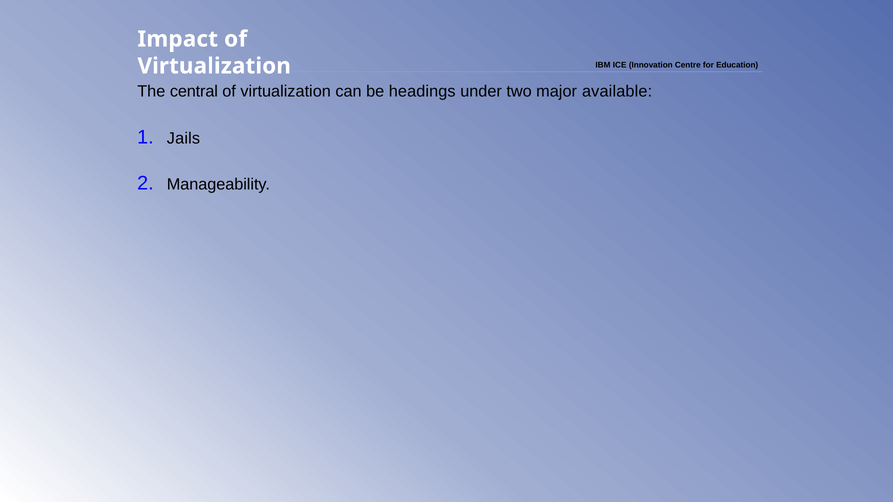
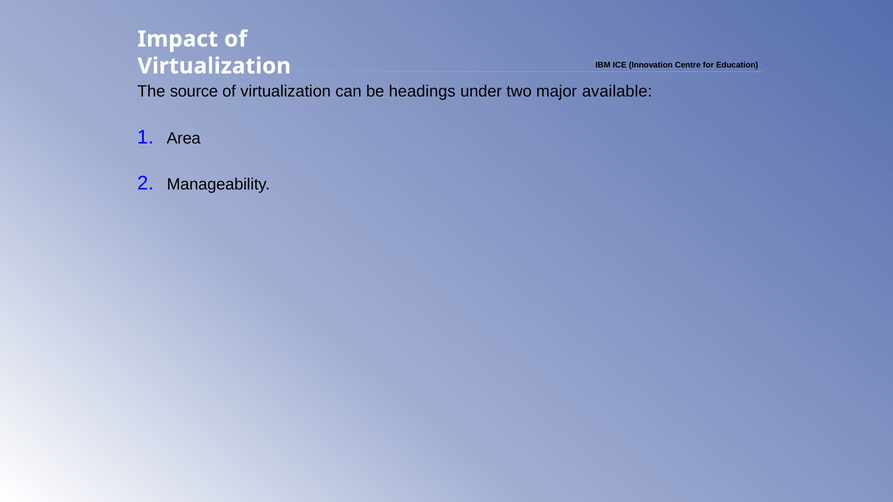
central: central -> source (194, 92)
Jails: Jails -> Area (184, 138)
